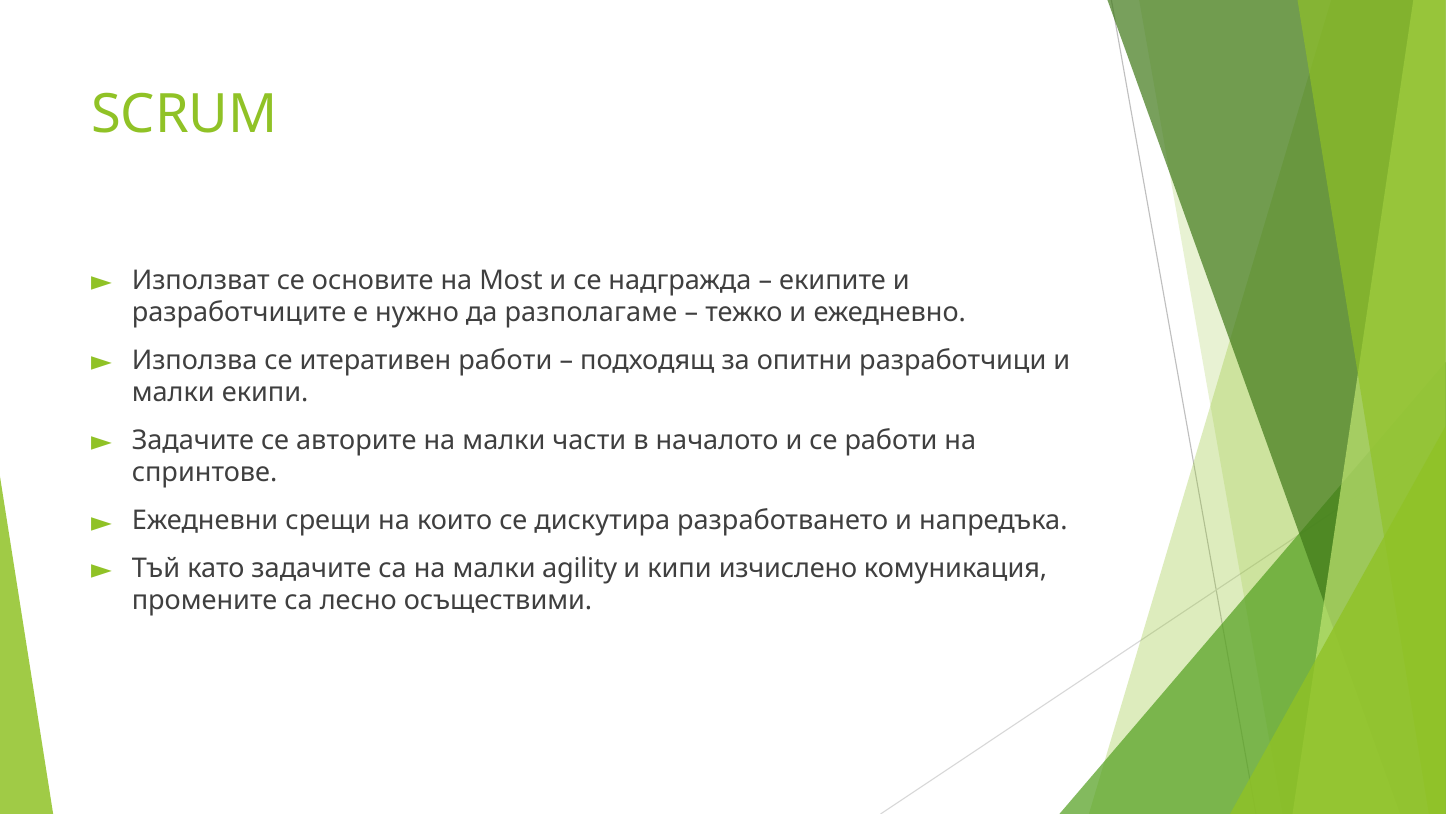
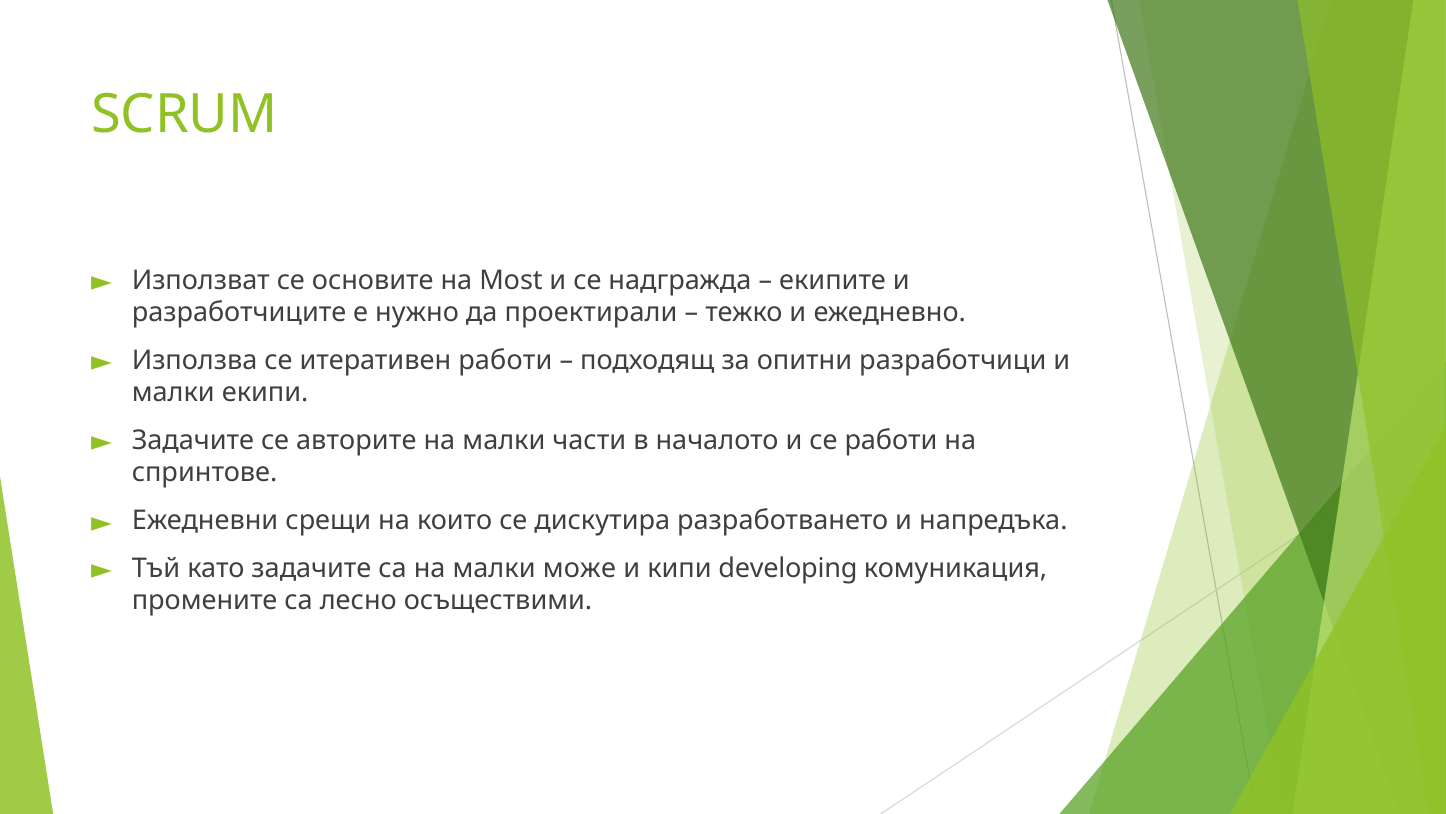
разполагаме: разполагаме -> проектирали (591, 312)
agility: agility -> може (579, 568)
изчислено: изчислено -> developing (788, 568)
